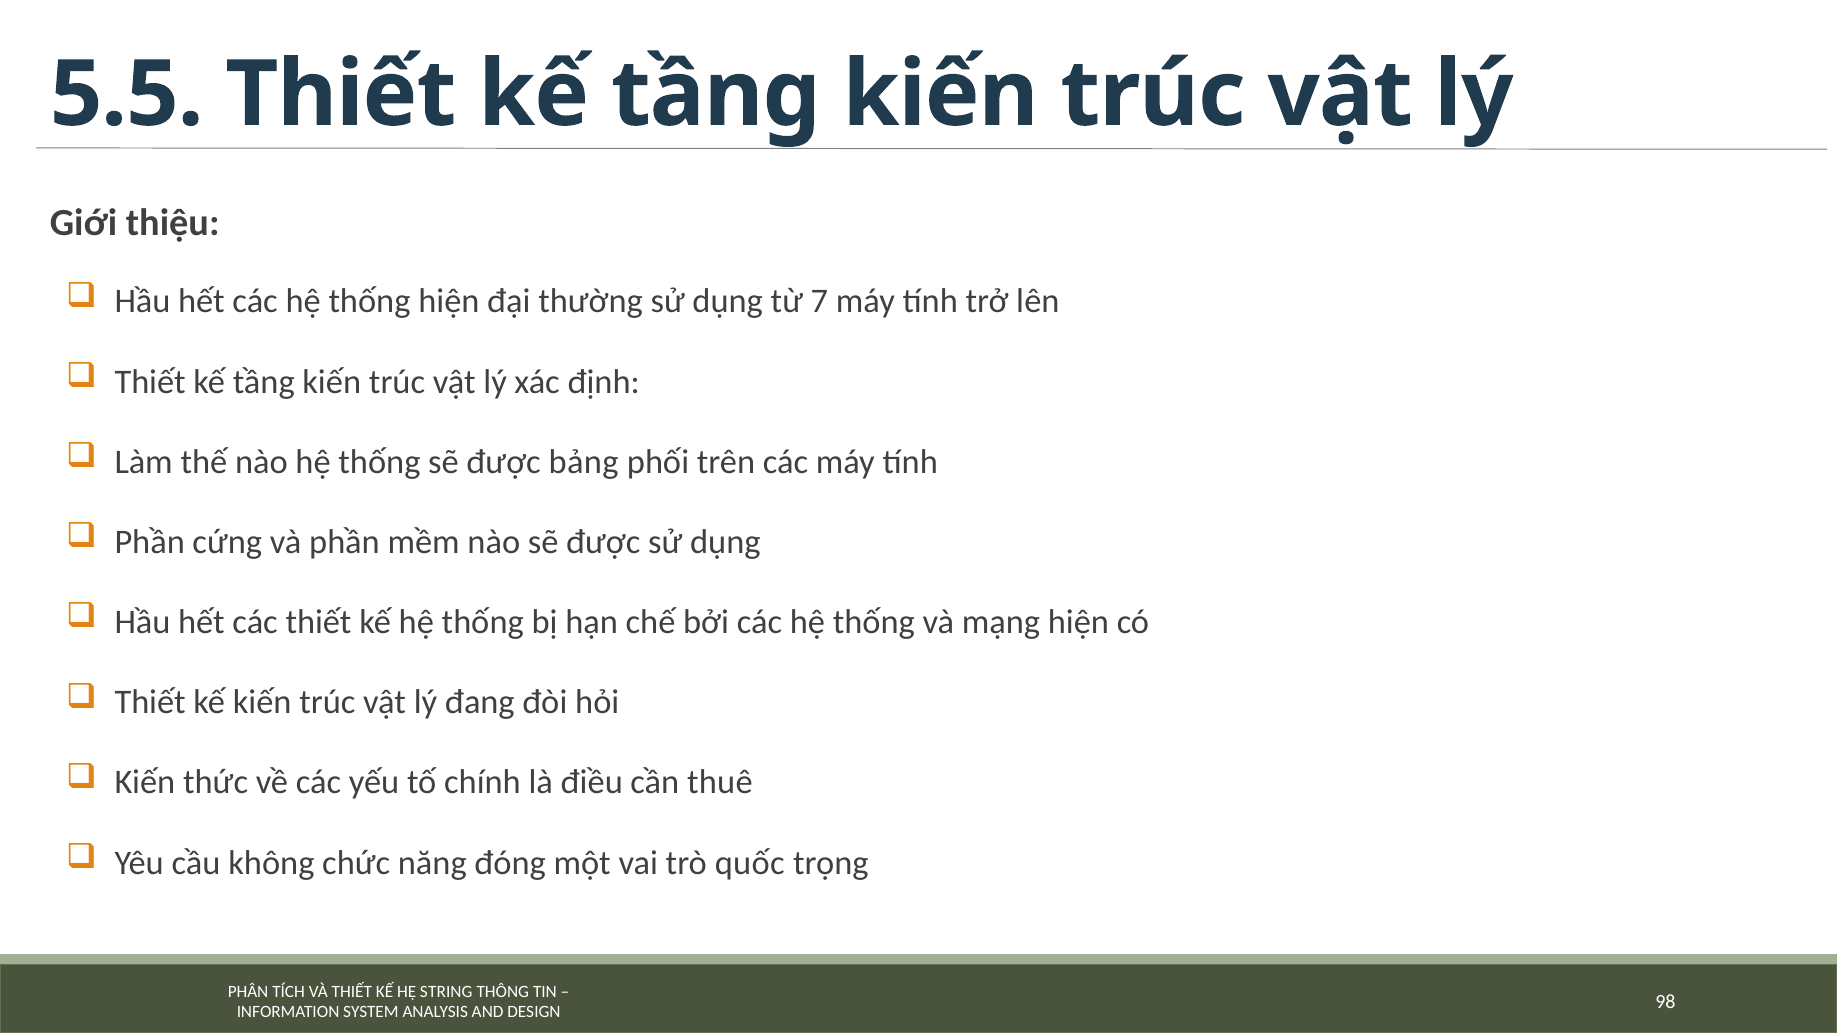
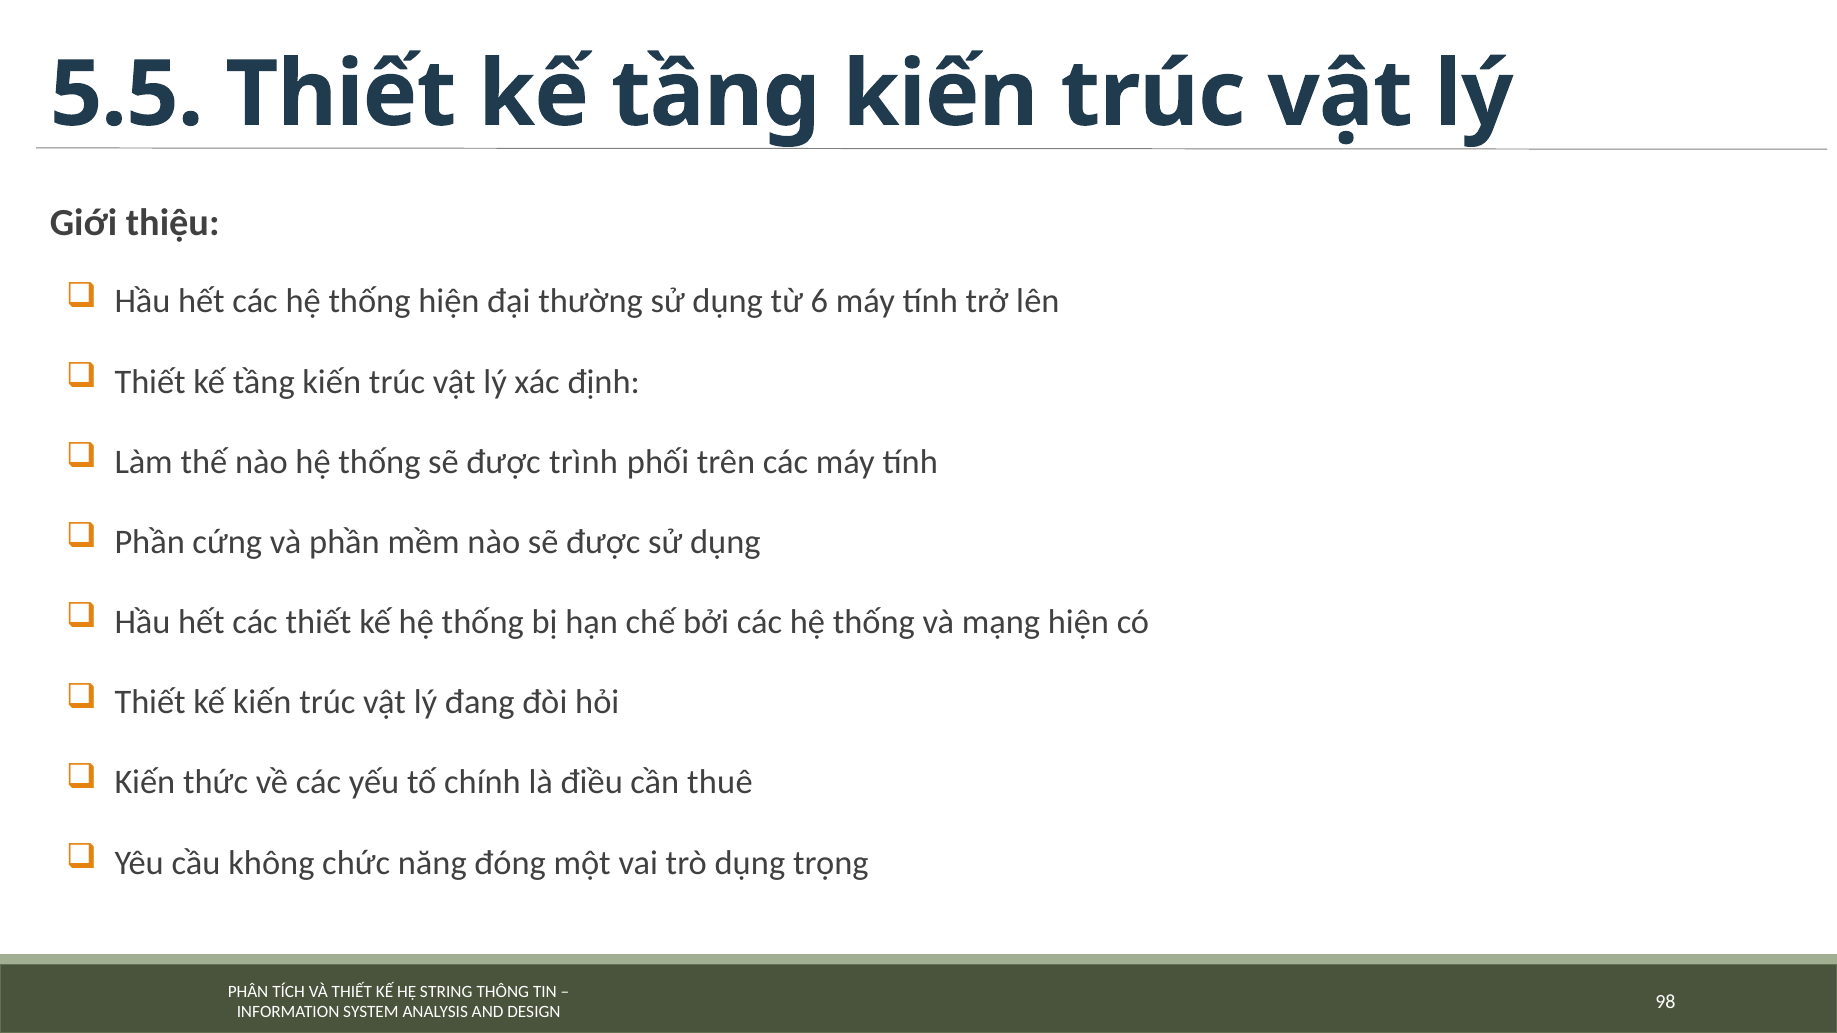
7: 7 -> 6 (819, 302)
bảng: bảng -> trình (584, 462)
trò quốc: quốc -> dụng (750, 863)
